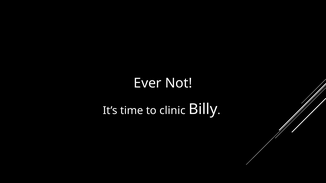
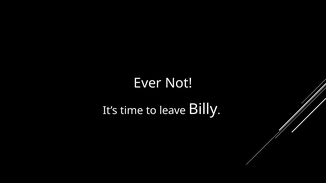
clinic: clinic -> leave (173, 111)
